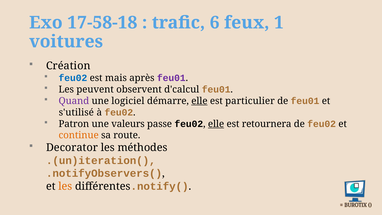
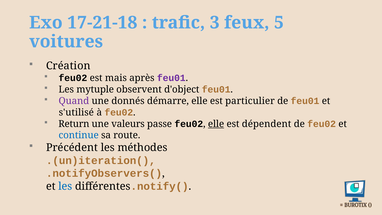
17-58-18: 17-58-18 -> 17-21-18 (102, 23)
6: 6 -> 3 (215, 23)
1: 1 -> 5 (279, 23)
feu02 colour: blue -> black (73, 78)
peuvent: peuvent -> mytuple (95, 89)
d'calcul: d'calcul -> d'object (182, 89)
logiciel: logiciel -> donnés (128, 101)
elle underline: present -> none (199, 101)
Patron: Patron -> Return (74, 124)
retournera: retournera -> dépendent (267, 124)
continue colour: orange -> blue (79, 135)
Decorator: Decorator -> Précédent (72, 147)
les colour: orange -> blue (65, 186)
